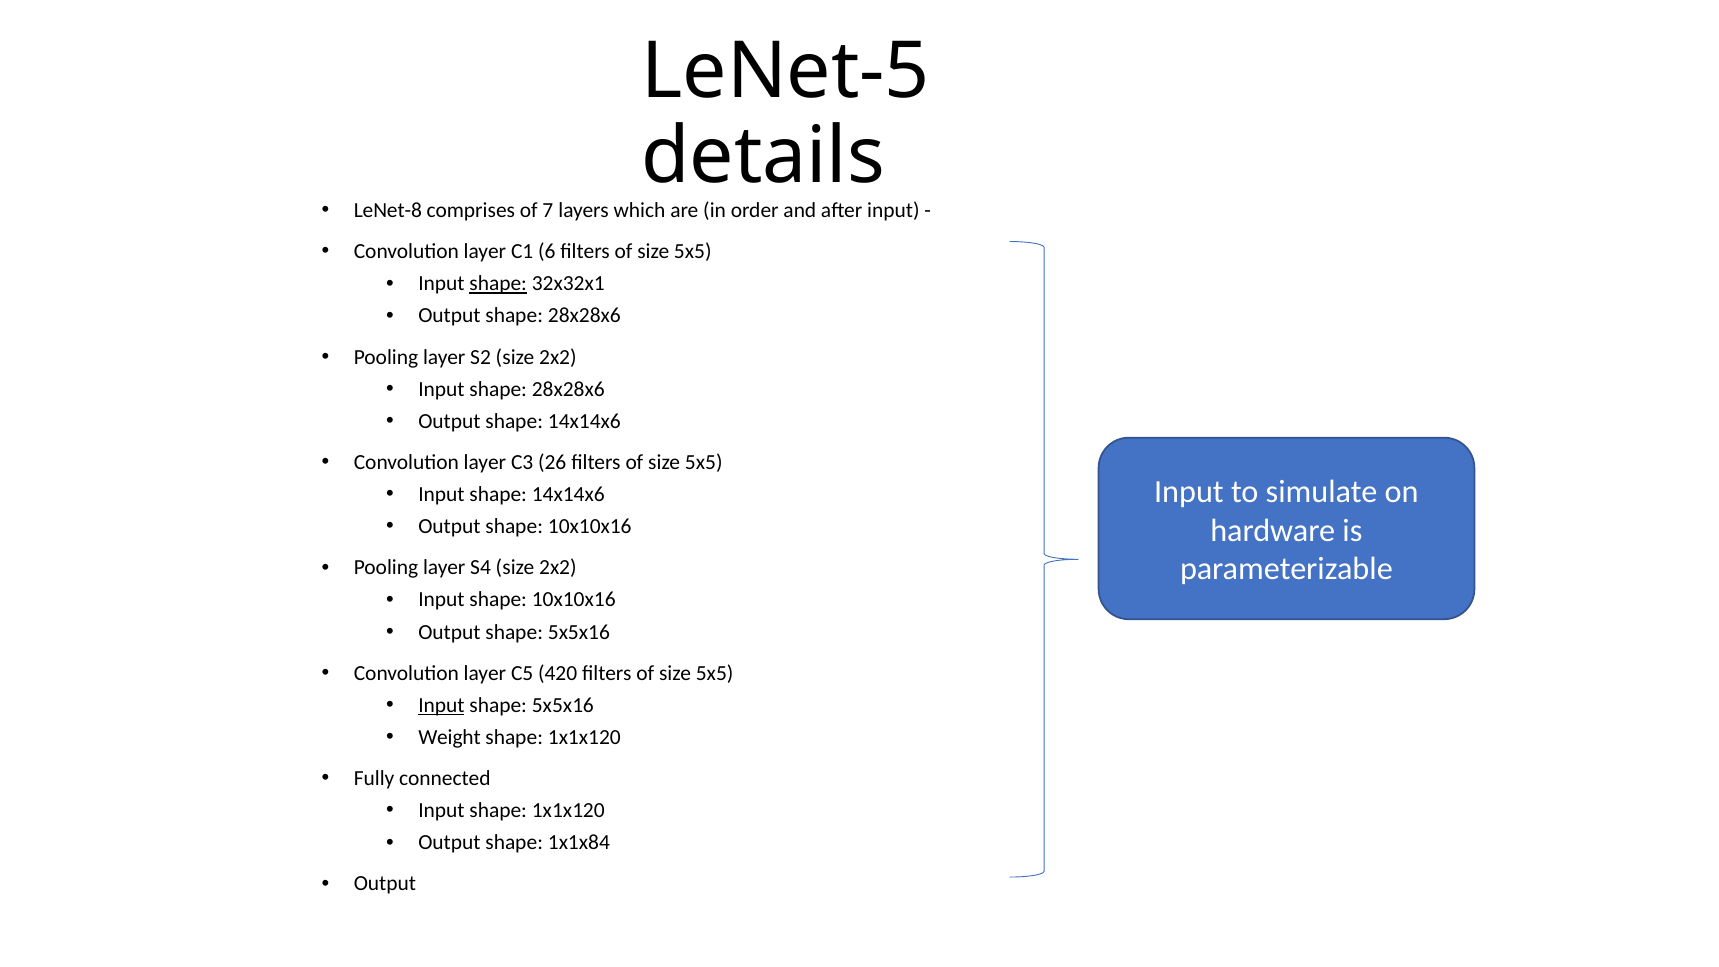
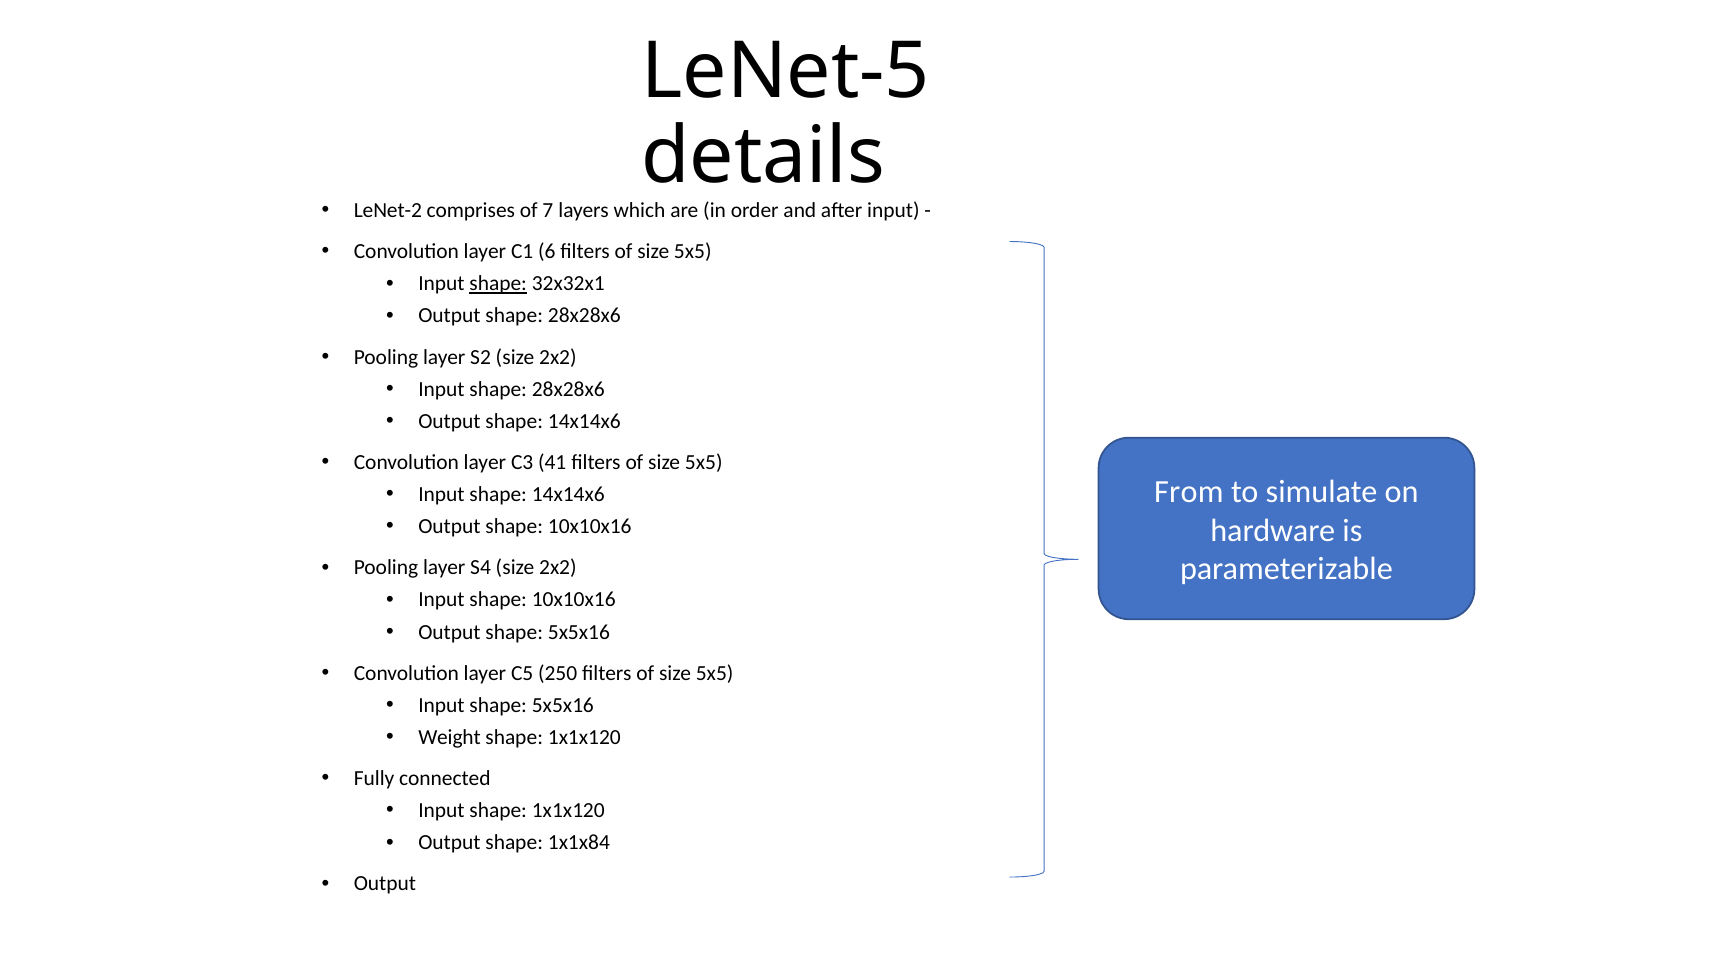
LeNet-8: LeNet-8 -> LeNet-2 (388, 210)
26: 26 -> 41 (552, 462)
Input: Input -> From (1189, 492)
420: 420 -> 250 (558, 673)
Input underline: present -> none (441, 705)
